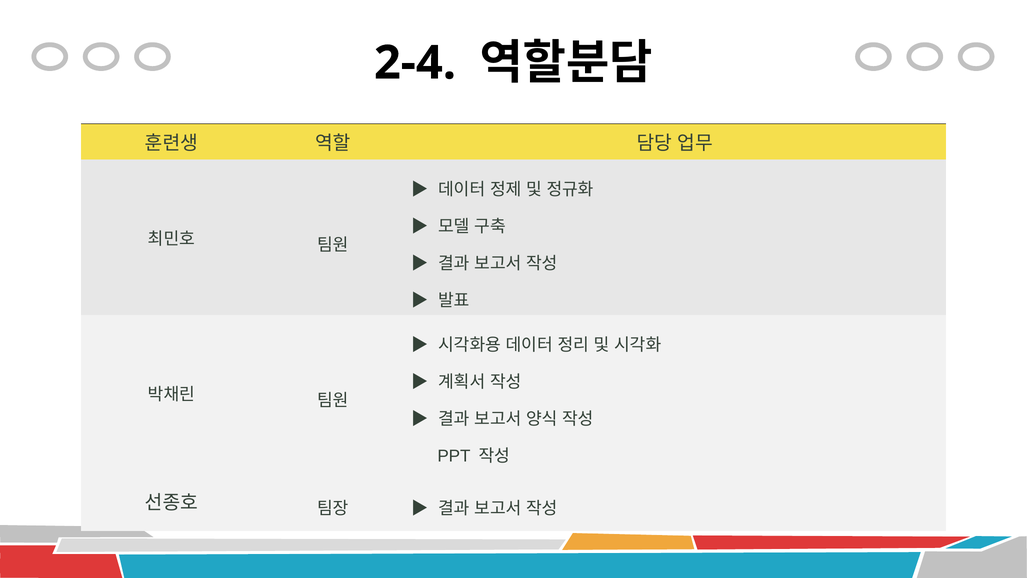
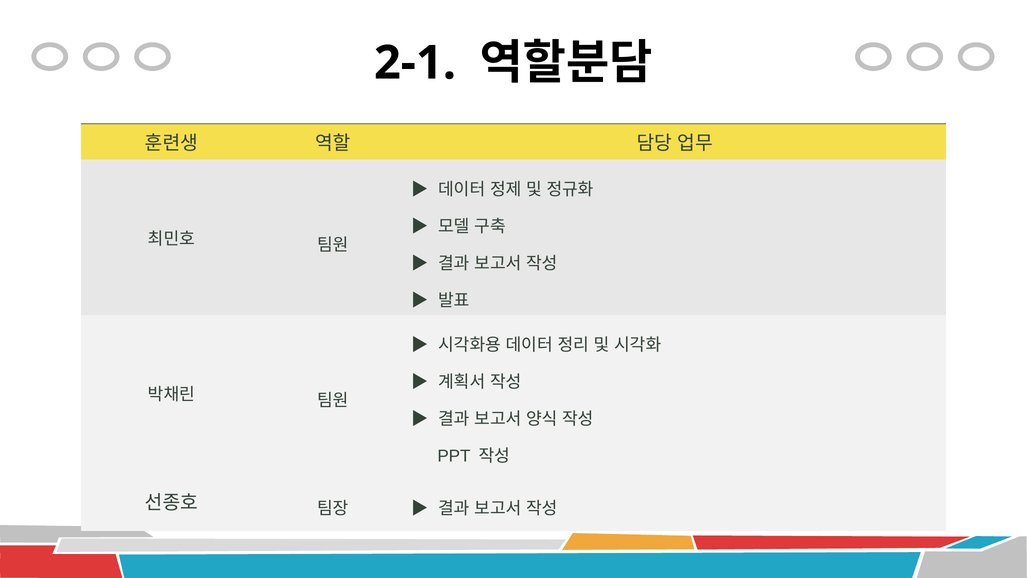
2-4: 2-4 -> 2-1 (415, 63)
